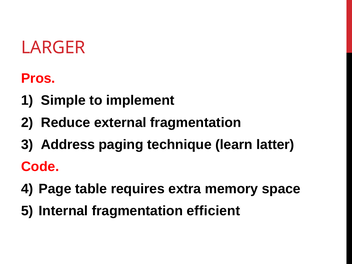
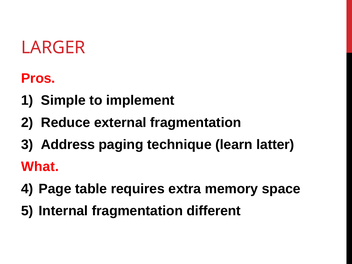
Code: Code -> What (40, 167)
efficient: efficient -> different (214, 211)
